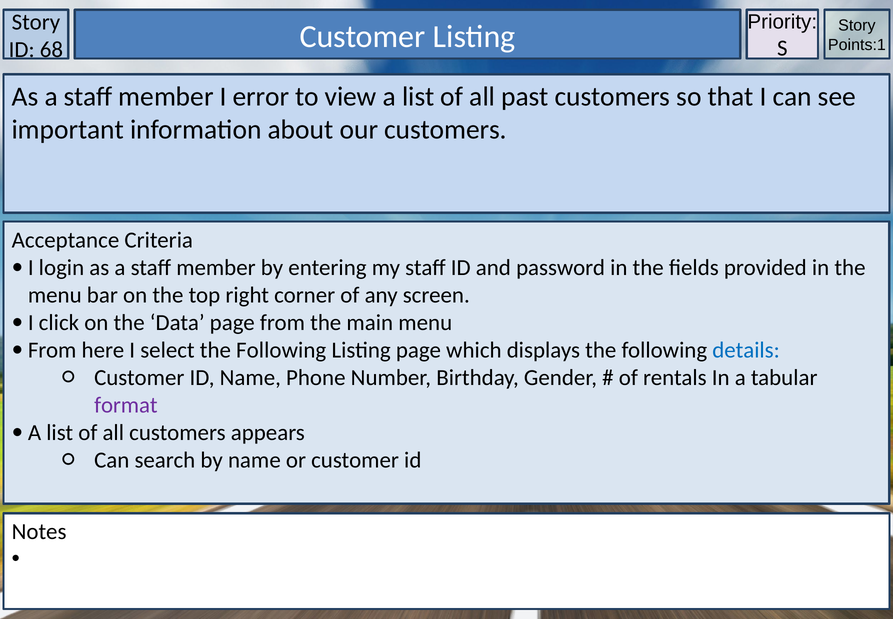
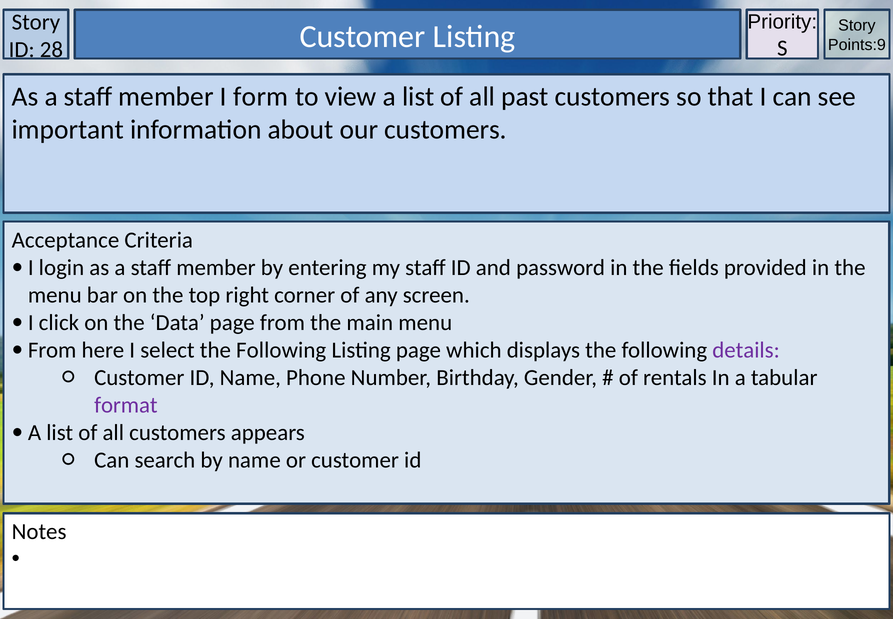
Points:1: Points:1 -> Points:9 (857, 45)
68: 68 -> 28 (51, 50)
error: error -> form (261, 97)
details colour: blue -> purple (746, 350)
